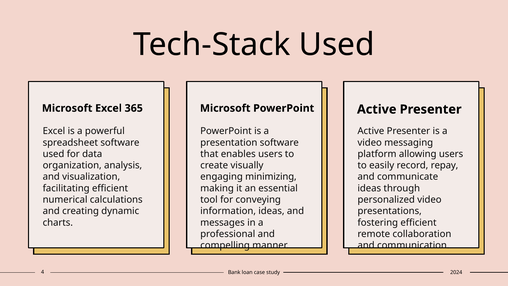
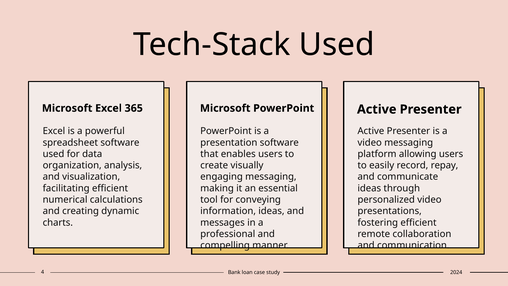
engaging minimizing: minimizing -> messaging (271, 177)
